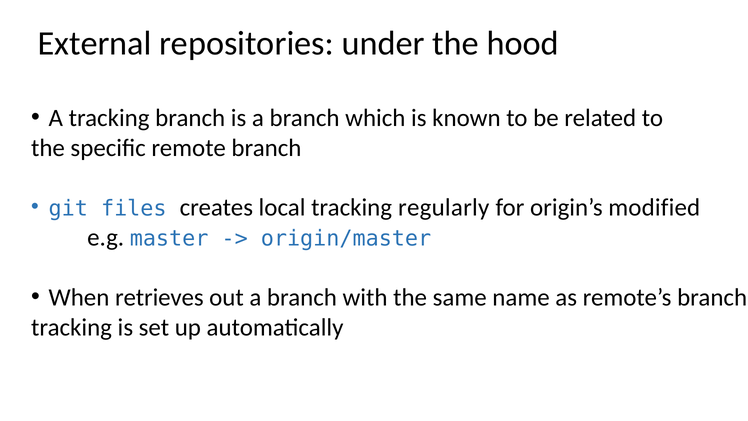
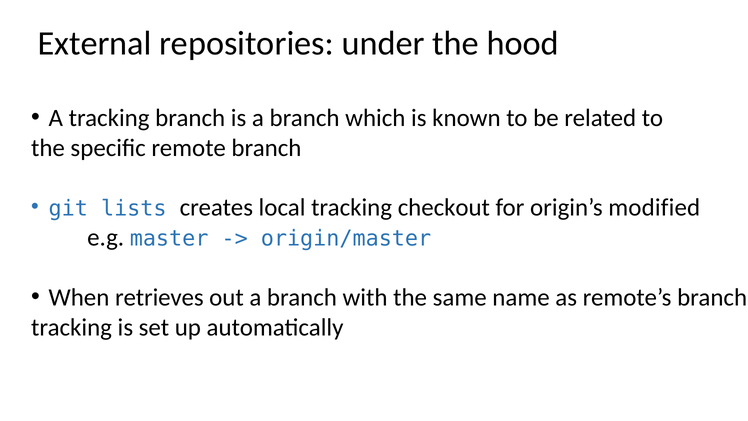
files: files -> lists (134, 209)
regularly: regularly -> checkout (444, 208)
